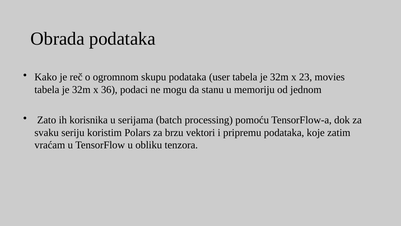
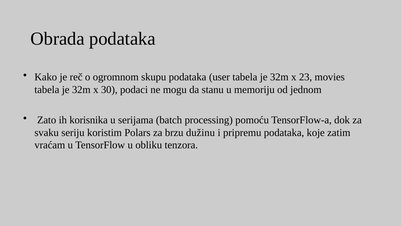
36: 36 -> 30 (109, 89)
vektori: vektori -> dužinu (200, 132)
